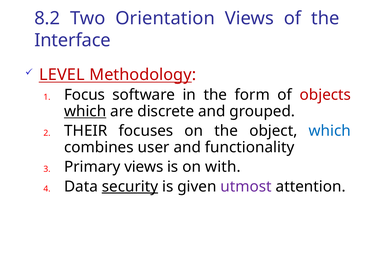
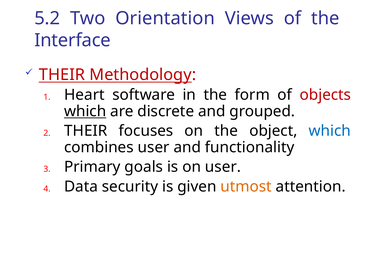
8.2: 8.2 -> 5.2 (47, 18)
LEVEL: LEVEL -> THEIR (62, 75)
Focus: Focus -> Heart (84, 95)
Primary views: views -> goals (144, 167)
on with: with -> user (223, 167)
security underline: present -> none (130, 187)
utmost colour: purple -> orange (246, 187)
